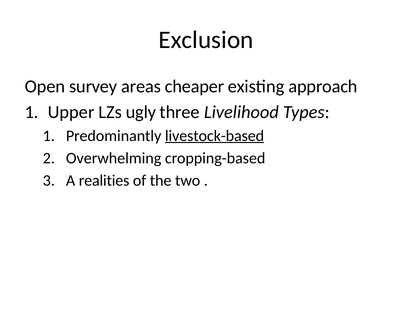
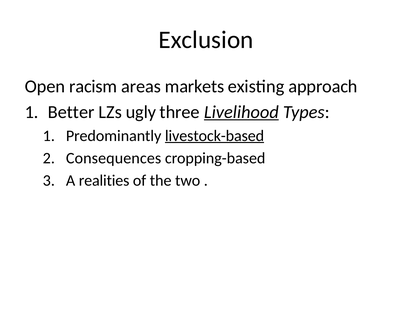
survey: survey -> racism (93, 86)
cheaper: cheaper -> markets (195, 86)
Upper: Upper -> Better (71, 112)
Livelihood underline: none -> present (241, 112)
Overwhelming: Overwhelming -> Consequences (114, 158)
